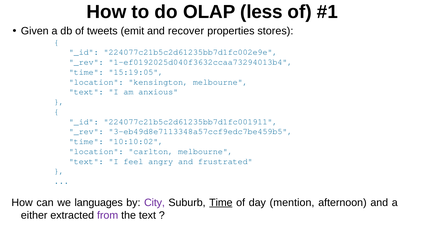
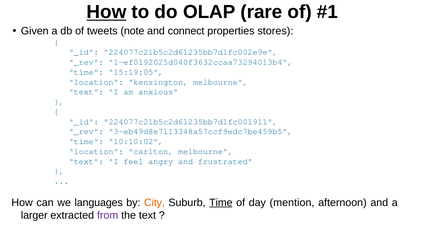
How underline: none -> present (106, 12)
less: less -> rare (261, 12)
emit: emit -> note (132, 31)
recover: recover -> connect (186, 31)
City colour: purple -> orange (154, 203)
either: either -> larger (34, 215)
